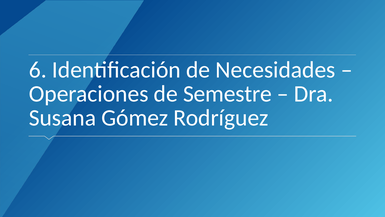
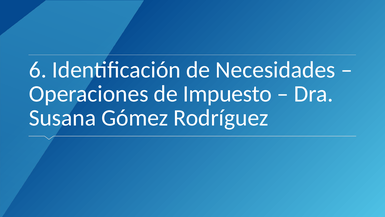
Semestre: Semestre -> Impuesto (227, 94)
